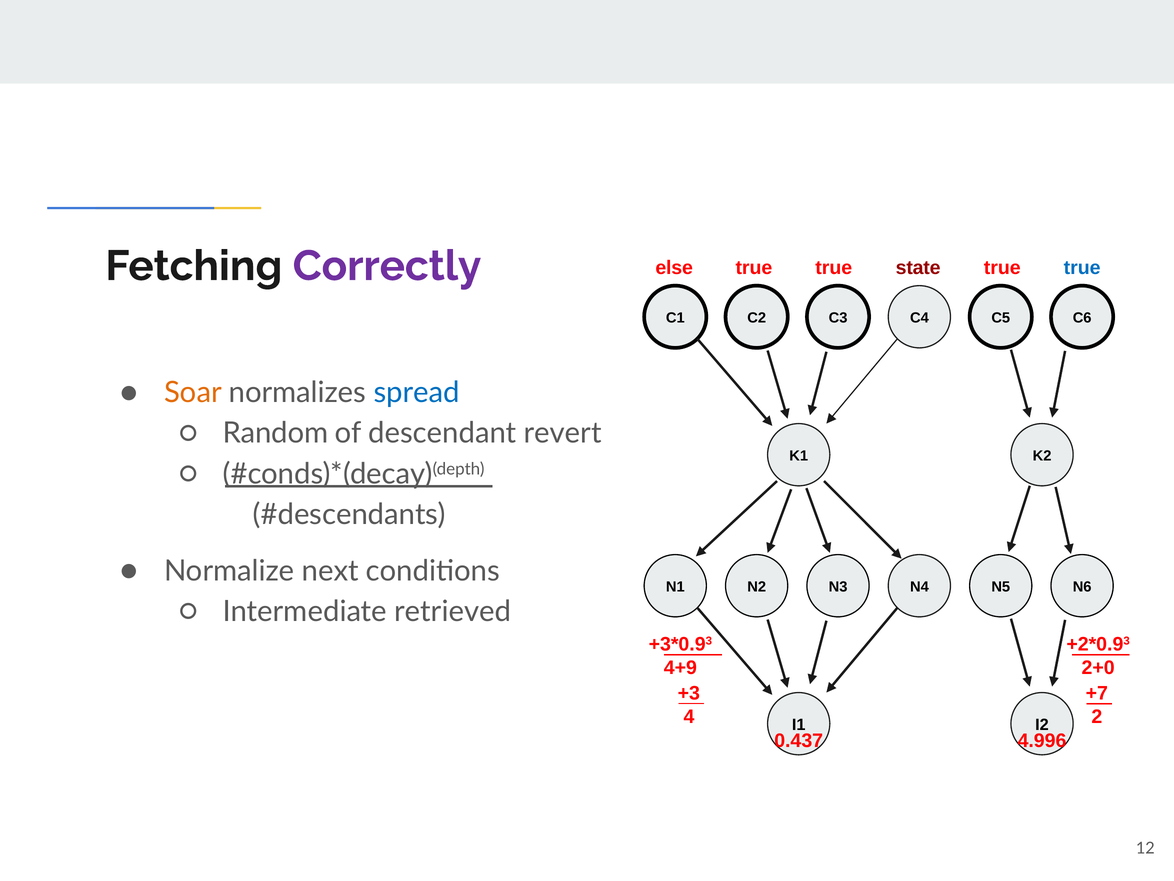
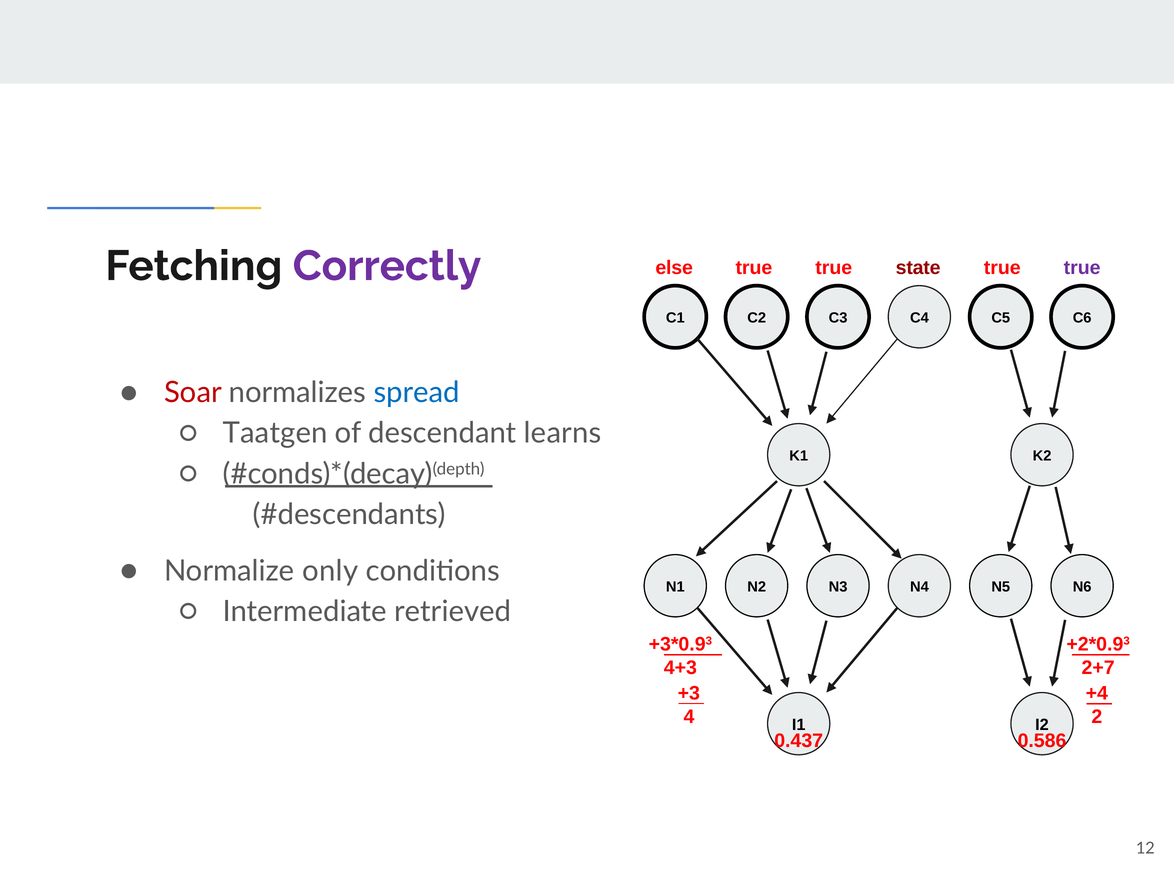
true colour: blue -> purple (1082, 267)
Soar colour: orange -> red (193, 393)
Random: Random -> Taatgen (275, 433)
revert: revert -> learns (563, 433)
next: next -> only (330, 571)
4+9: 4+9 -> 4+3 (680, 667)
2+0: 2+0 -> 2+7 (1098, 667)
+7: +7 -> +4 (1097, 693)
4.996: 4.996 -> 0.586 (1042, 740)
